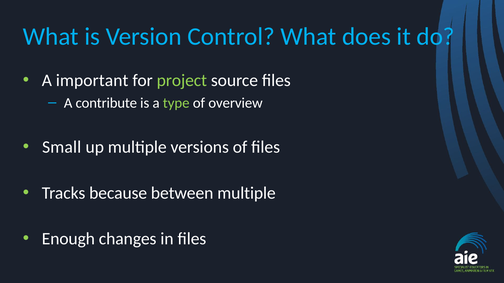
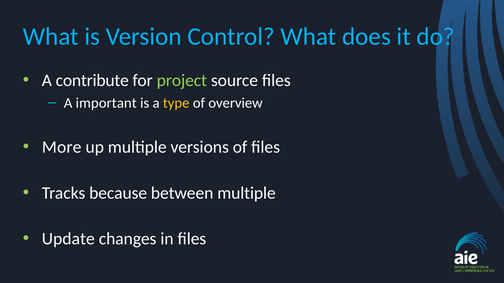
important: important -> contribute (92, 81)
contribute: contribute -> important (106, 103)
type colour: light green -> yellow (176, 103)
Small: Small -> More (62, 147)
Enough: Enough -> Update (68, 239)
